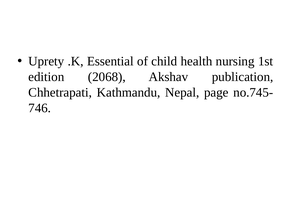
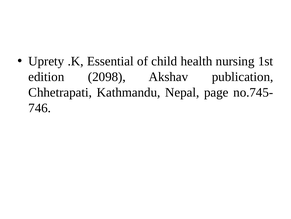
2068: 2068 -> 2098 (107, 77)
